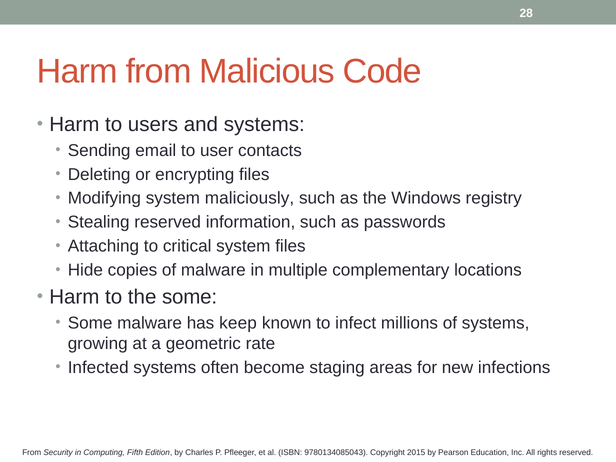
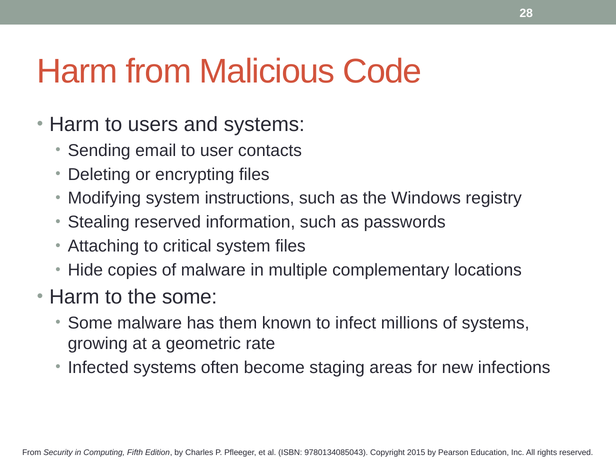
maliciously: maliciously -> instructions (250, 198)
keep: keep -> them (238, 323)
